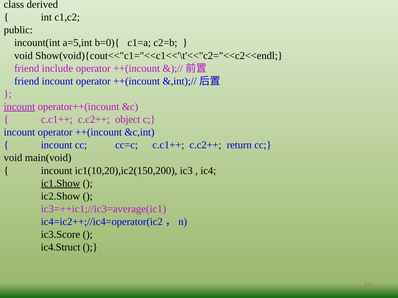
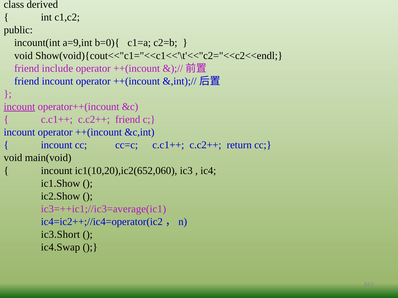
a=5,int: a=5,int -> a=9,int (77, 43)
c.c2++ object: object -> friend (128, 120)
ic1(10,20),ic2(150,200: ic1(10,20),ic2(150,200 -> ic1(10,20),ic2(652,060 (126, 171)
ic1.Show underline: present -> none (61, 184)
ic3.Score: ic3.Score -> ic3.Short (60, 235)
ic4.Struct: ic4.Struct -> ic4.Swap (60, 248)
